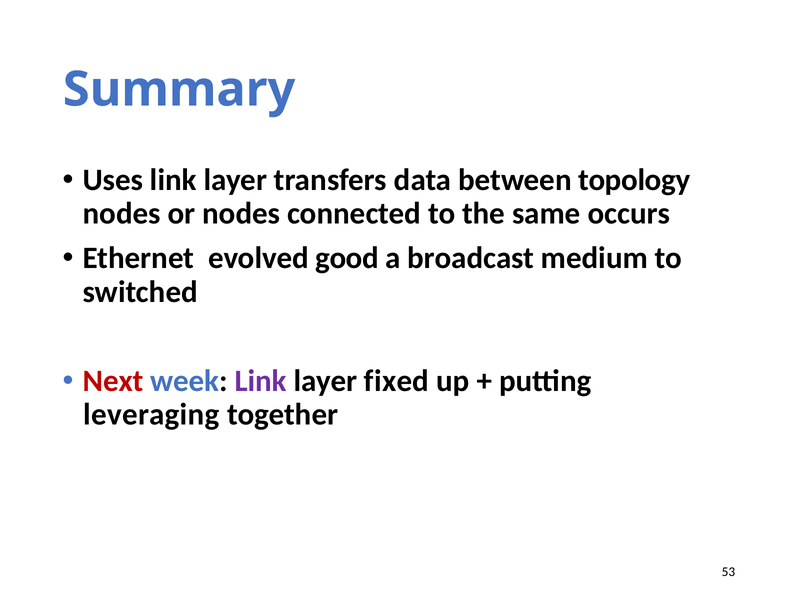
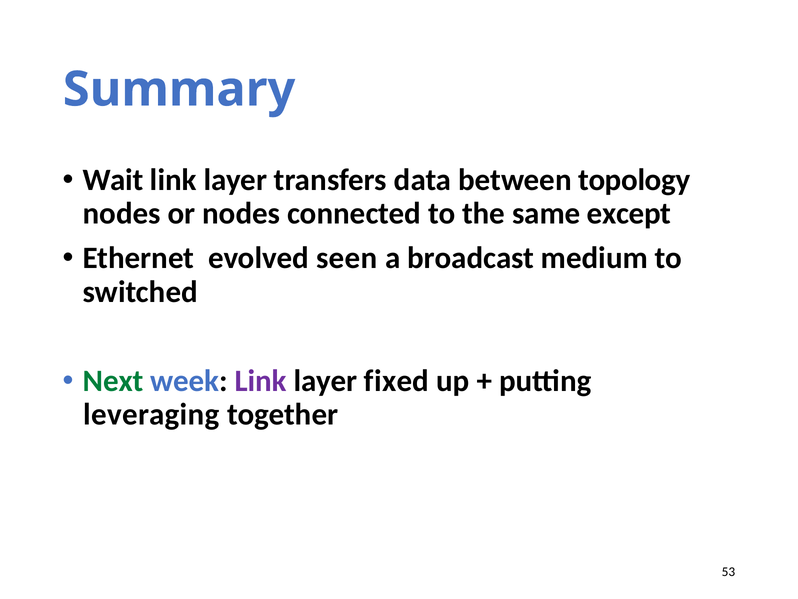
Uses: Uses -> Wait (113, 180)
occurs: occurs -> except (629, 213)
good: good -> seen (347, 258)
Next colour: red -> green (113, 381)
